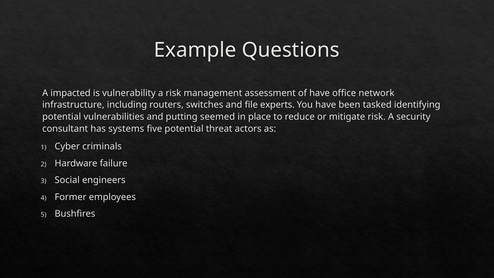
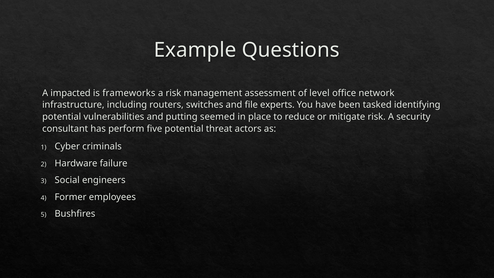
vulnerability: vulnerability -> frameworks (129, 93)
of have: have -> level (319, 93)
systems: systems -> perform (126, 129)
